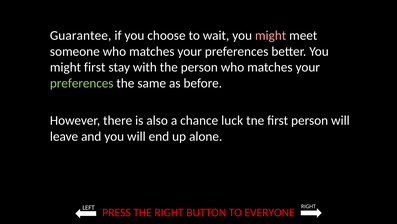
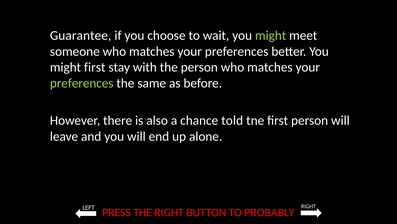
might colour: pink -> light green (271, 35)
luck: luck -> told (232, 120)
EVERYONE: EVERYONE -> PROBABLY (270, 212)
